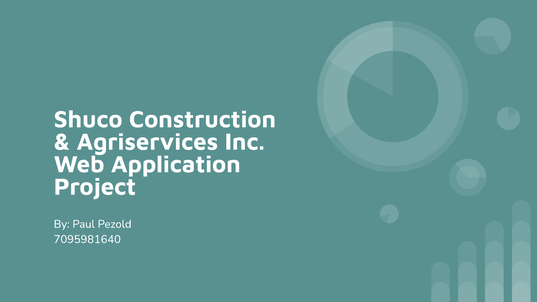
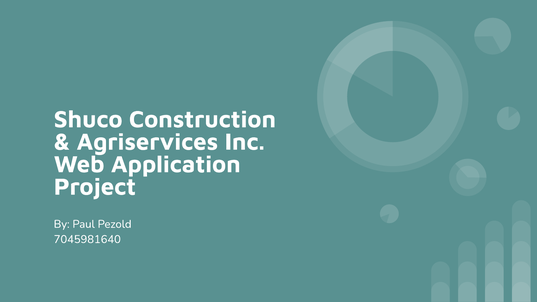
7095981640: 7095981640 -> 7045981640 (87, 239)
